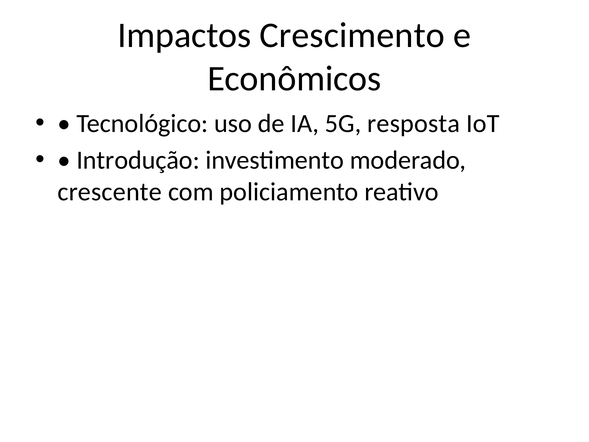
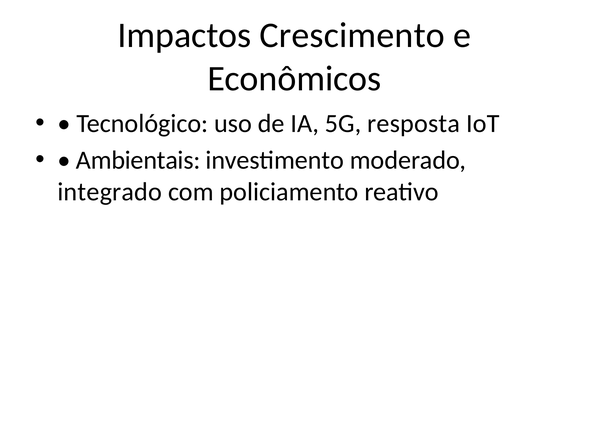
Introdução: Introdução -> Ambientais (138, 160)
crescente: crescente -> integrado (110, 192)
